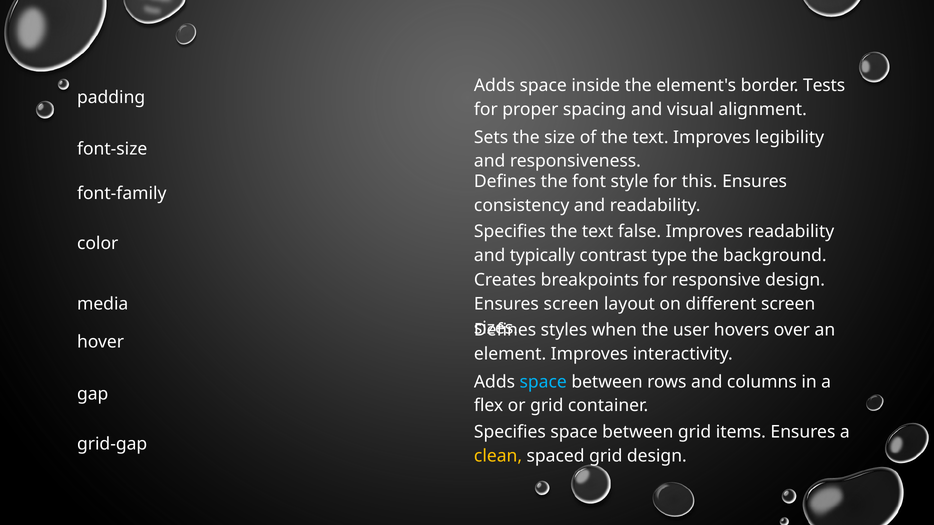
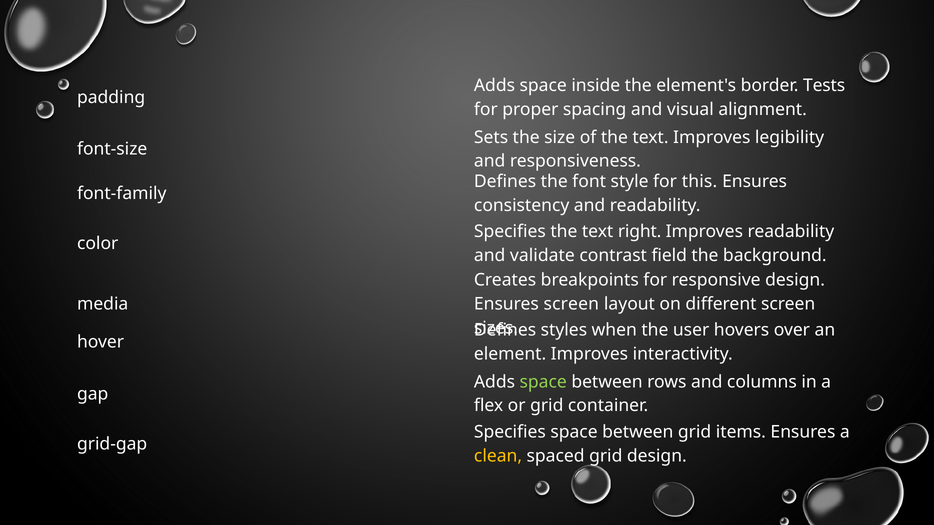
false: false -> right (640, 232)
typically: typically -> validate (542, 255)
type: type -> field (669, 255)
space colour: light blue -> light green (543, 382)
